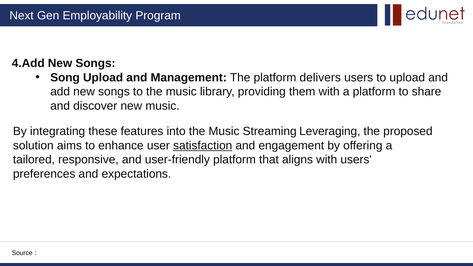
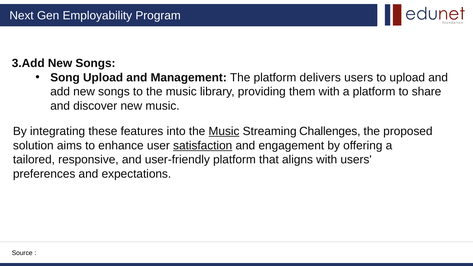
4.Add: 4.Add -> 3.Add (28, 63)
Music underline: none -> present (224, 131)
Leveraging: Leveraging -> Challenges (330, 131)
